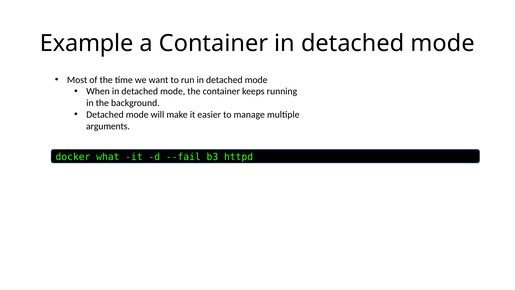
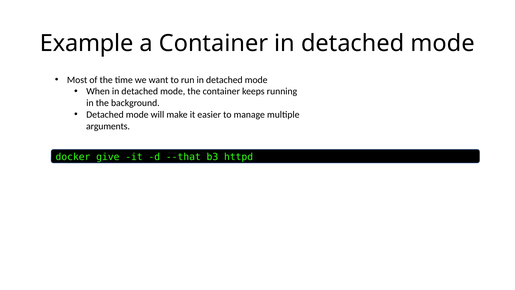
what: what -> give (108, 157)
--fail: --fail -> --that (183, 157)
